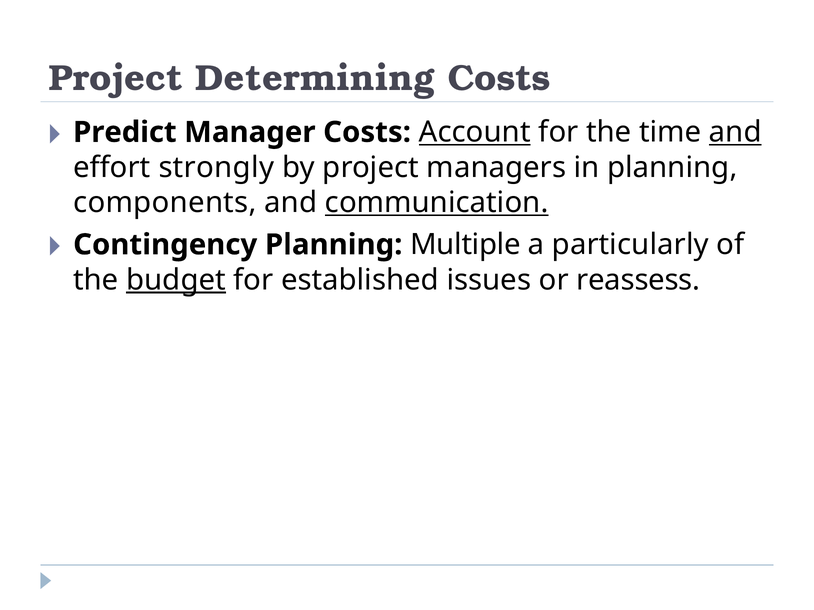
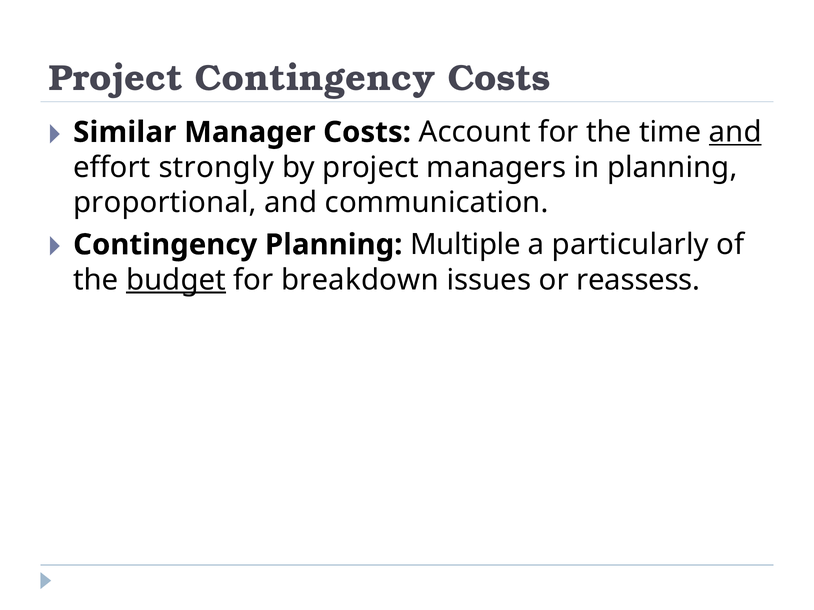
Project Determining: Determining -> Contingency (315, 78)
Predict: Predict -> Similar (125, 132)
Account underline: present -> none (475, 132)
components: components -> proportional (165, 203)
communication underline: present -> none (437, 203)
established: established -> breakdown (360, 280)
